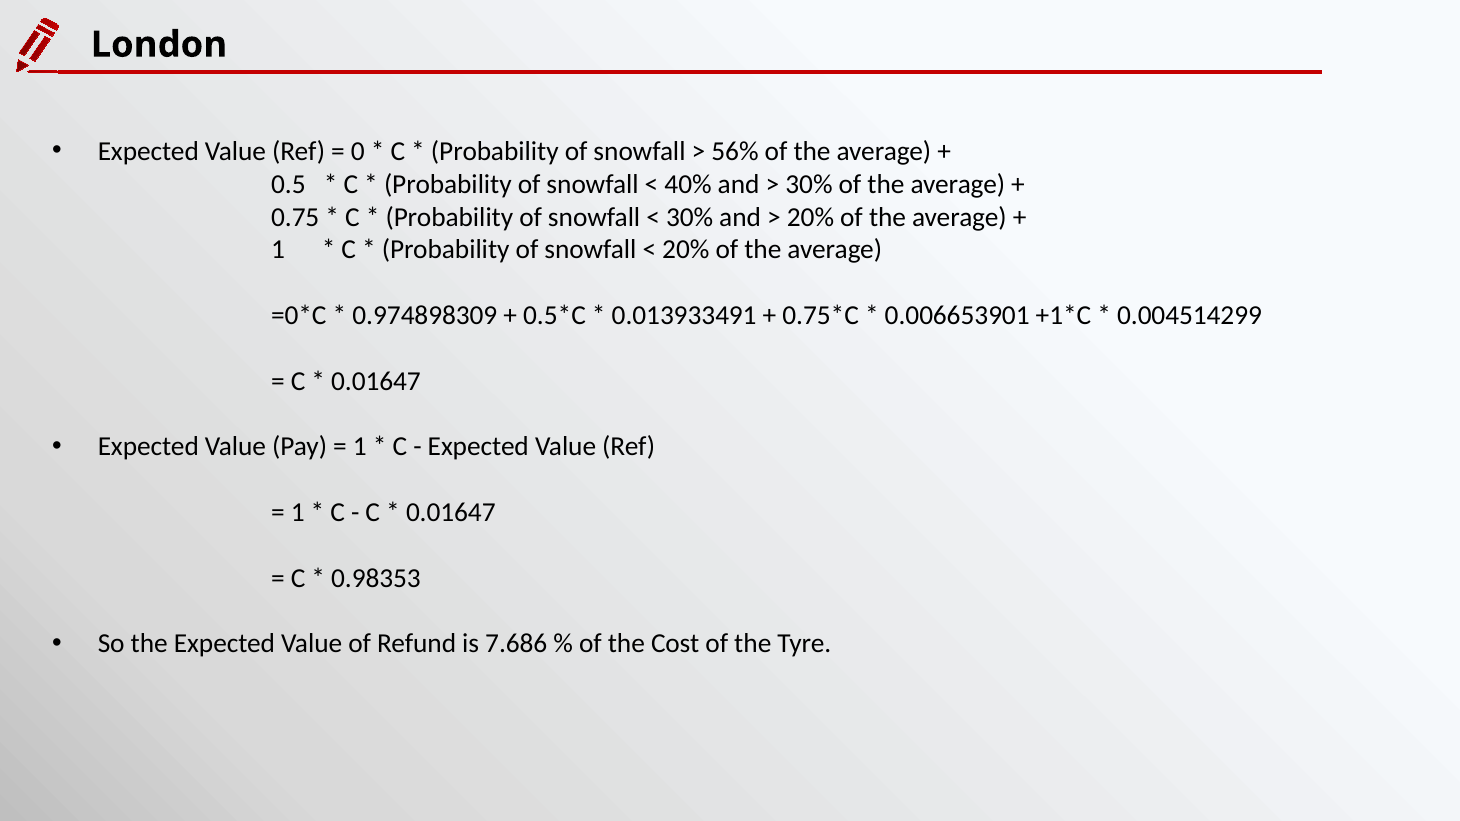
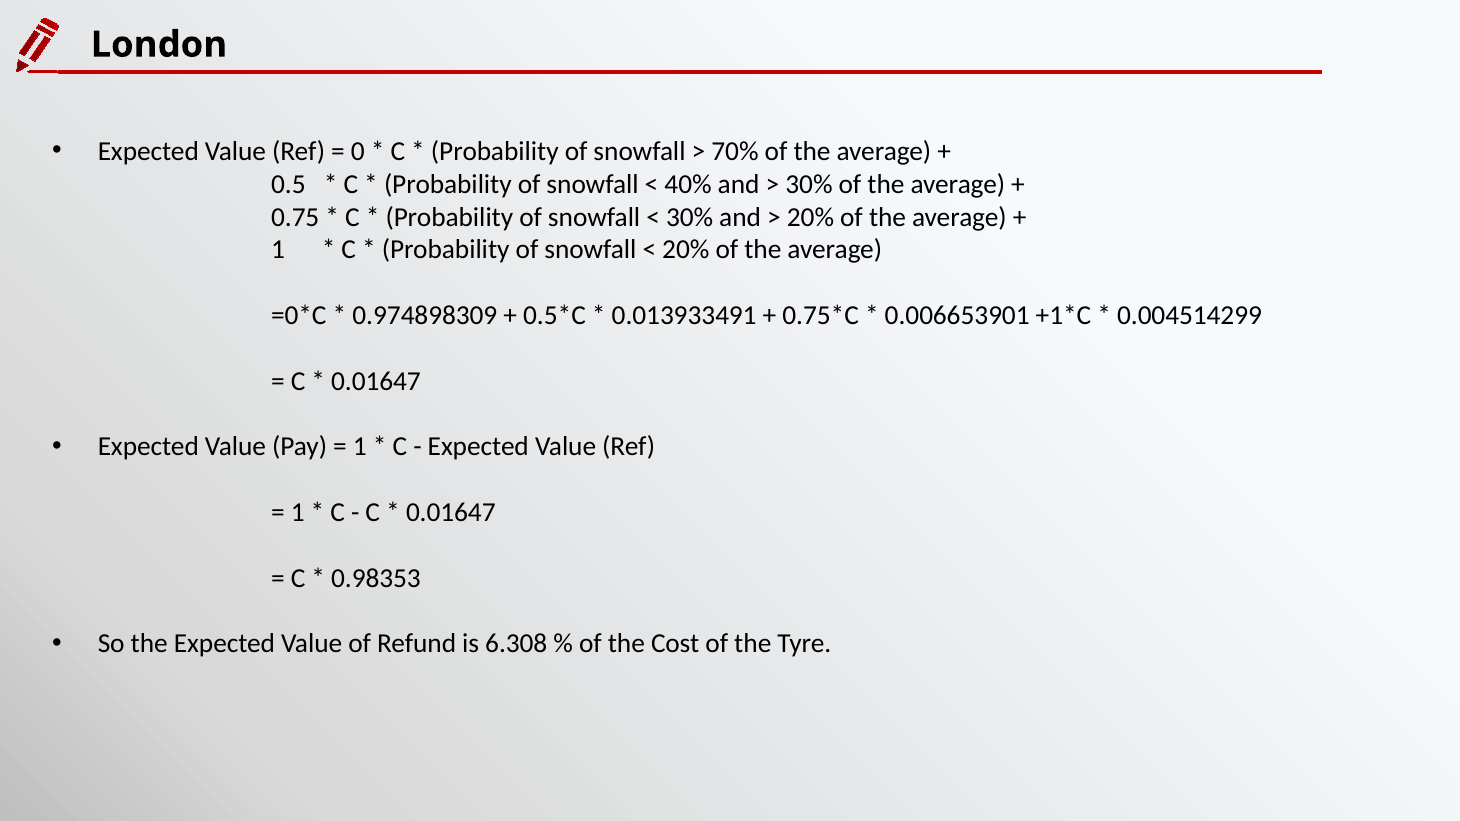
56%: 56% -> 70% (735, 152)
7.686: 7.686 -> 6.308 (516, 644)
